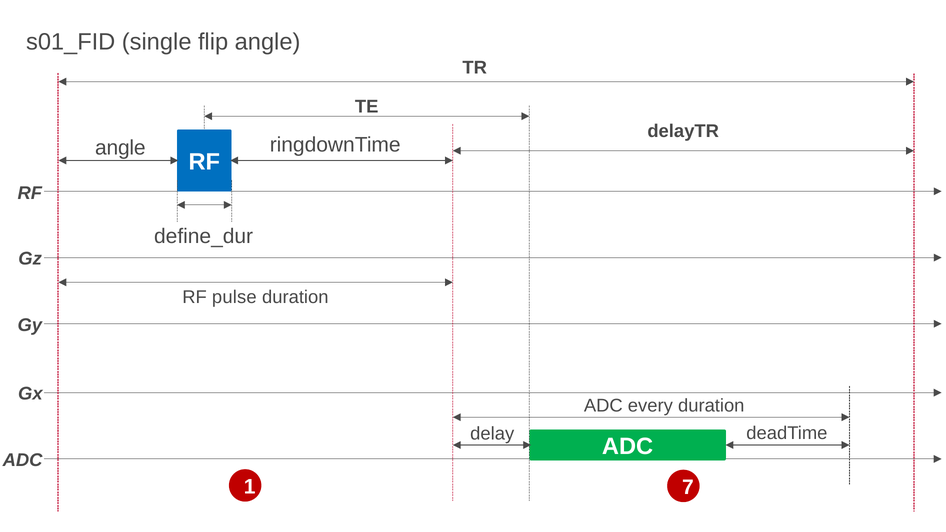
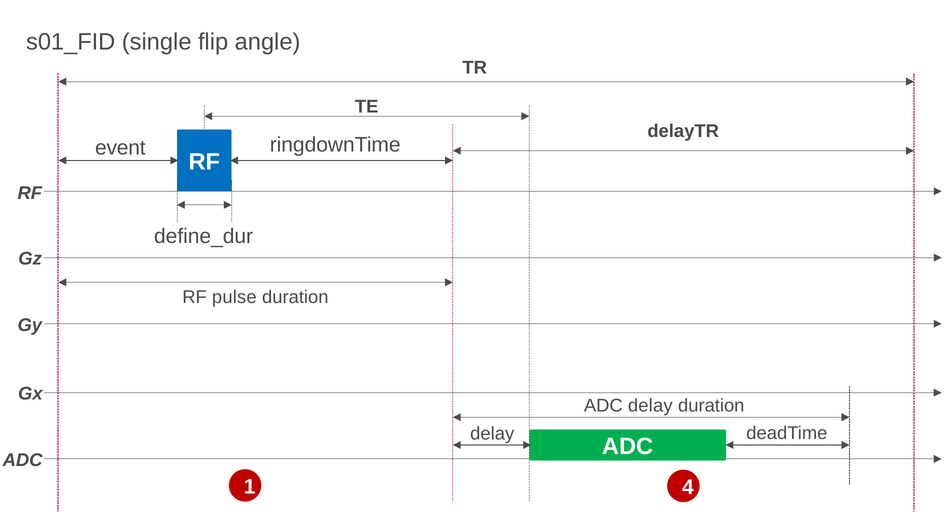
angle: angle -> event (120, 148)
ADC every: every -> delay (650, 406)
7: 7 -> 4 (688, 487)
